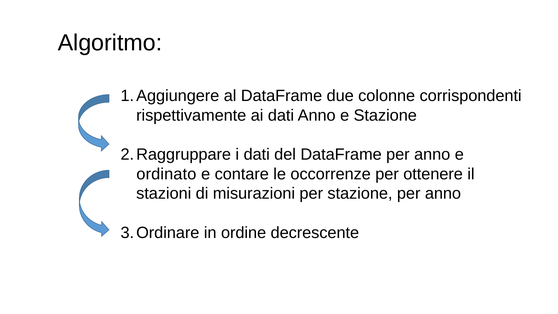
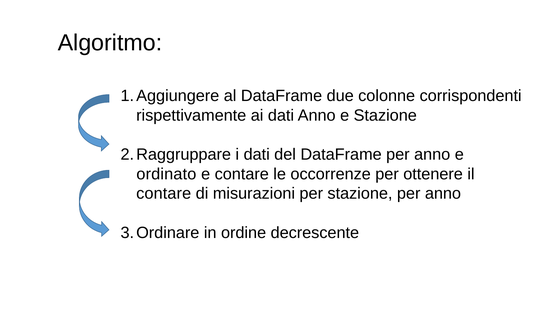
stazioni: stazioni -> contare (164, 193)
